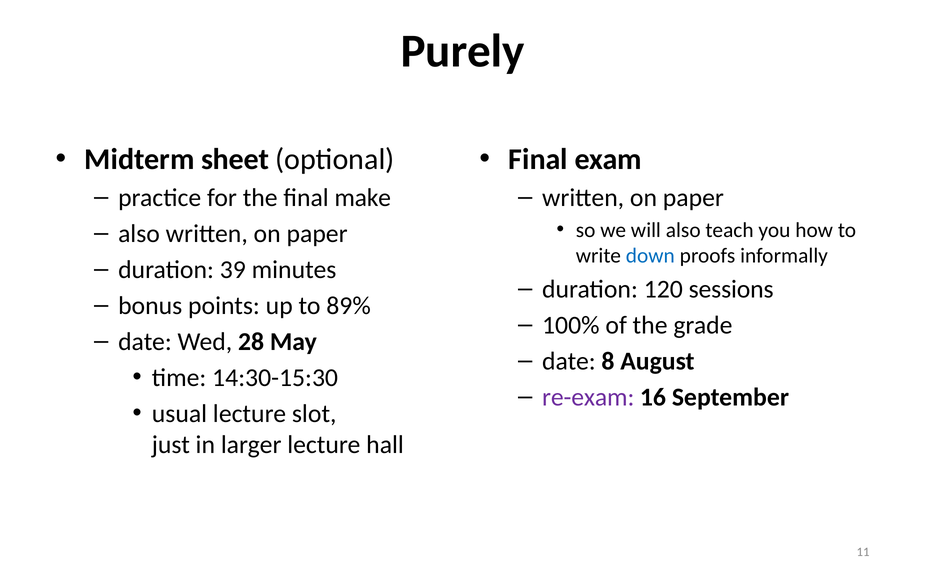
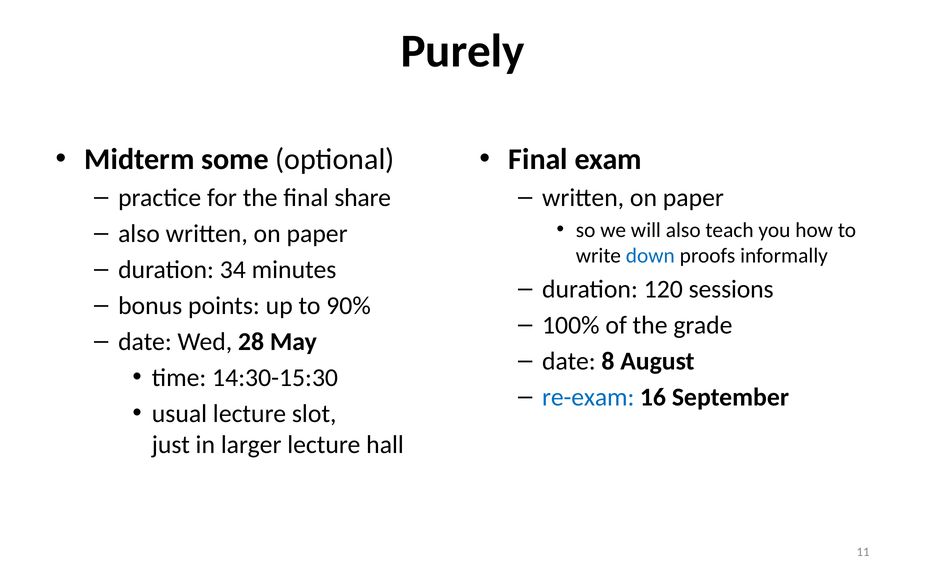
sheet: sheet -> some (235, 160)
make: make -> share (363, 198)
39: 39 -> 34 (233, 270)
89%: 89% -> 90% (349, 306)
re-exam colour: purple -> blue (588, 397)
